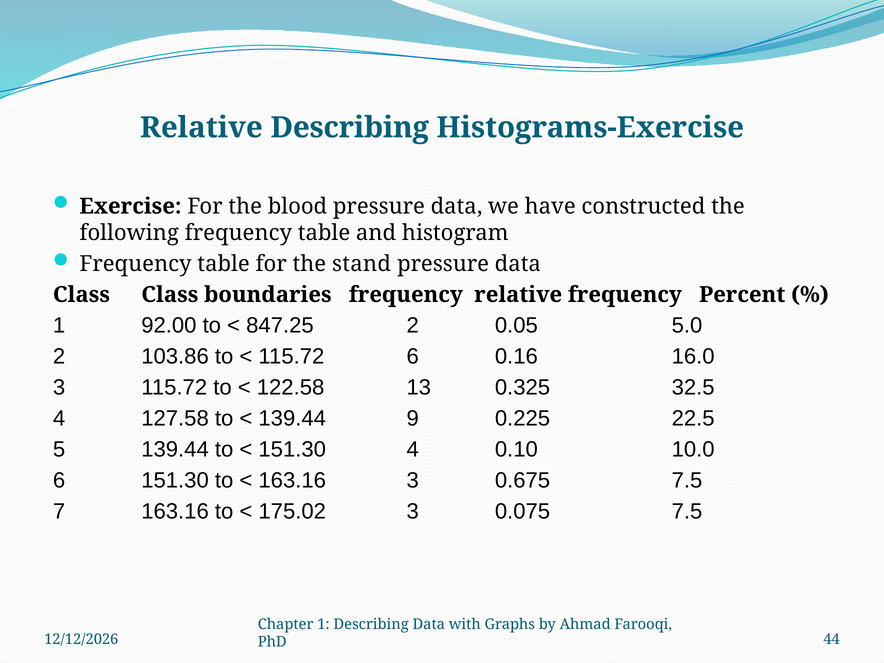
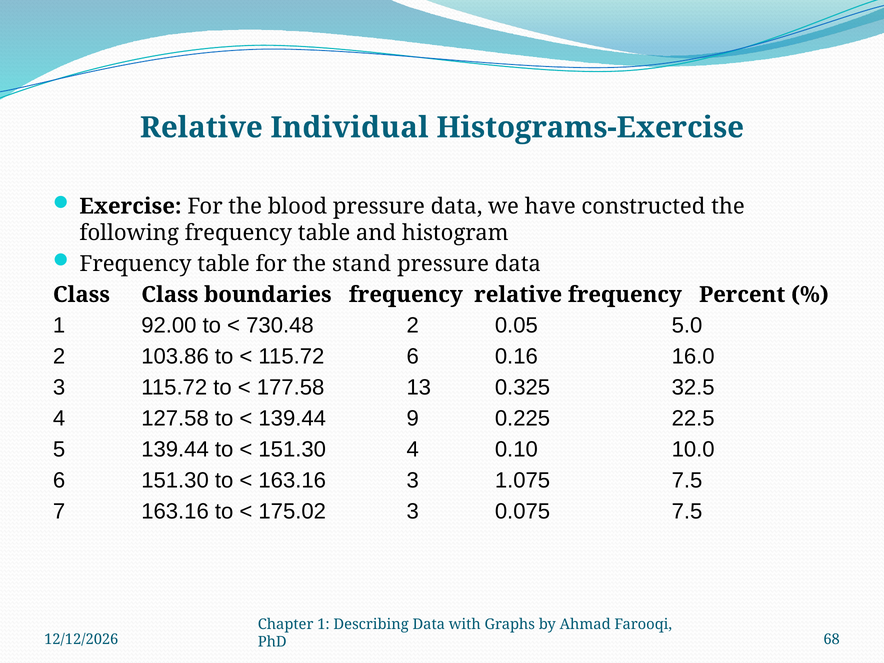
Relative Describing: Describing -> Individual (350, 128)
847.25: 847.25 -> 730.48 (280, 326)
122.58: 122.58 -> 177.58 (291, 387)
0.675: 0.675 -> 1.075 (522, 480)
44: 44 -> 68 (832, 640)
